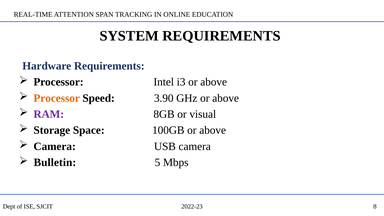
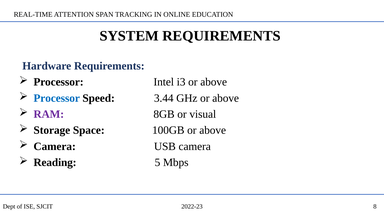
Processor colour: orange -> blue (57, 98)
3.90: 3.90 -> 3.44 (164, 98)
Bulletin: Bulletin -> Reading (55, 162)
